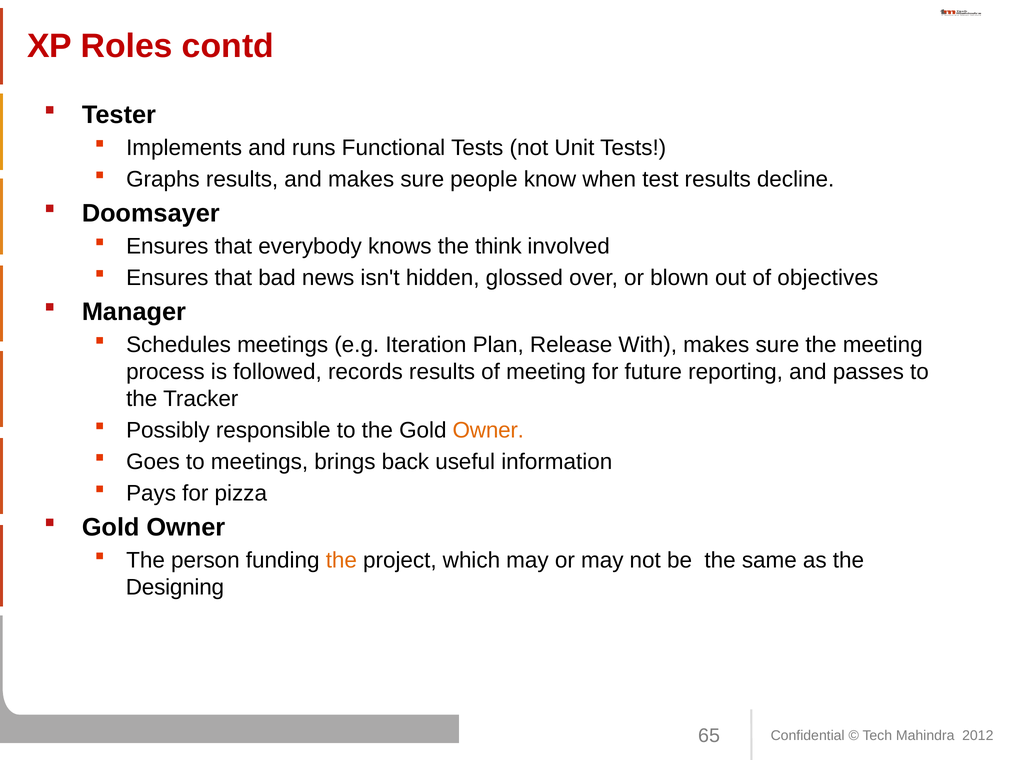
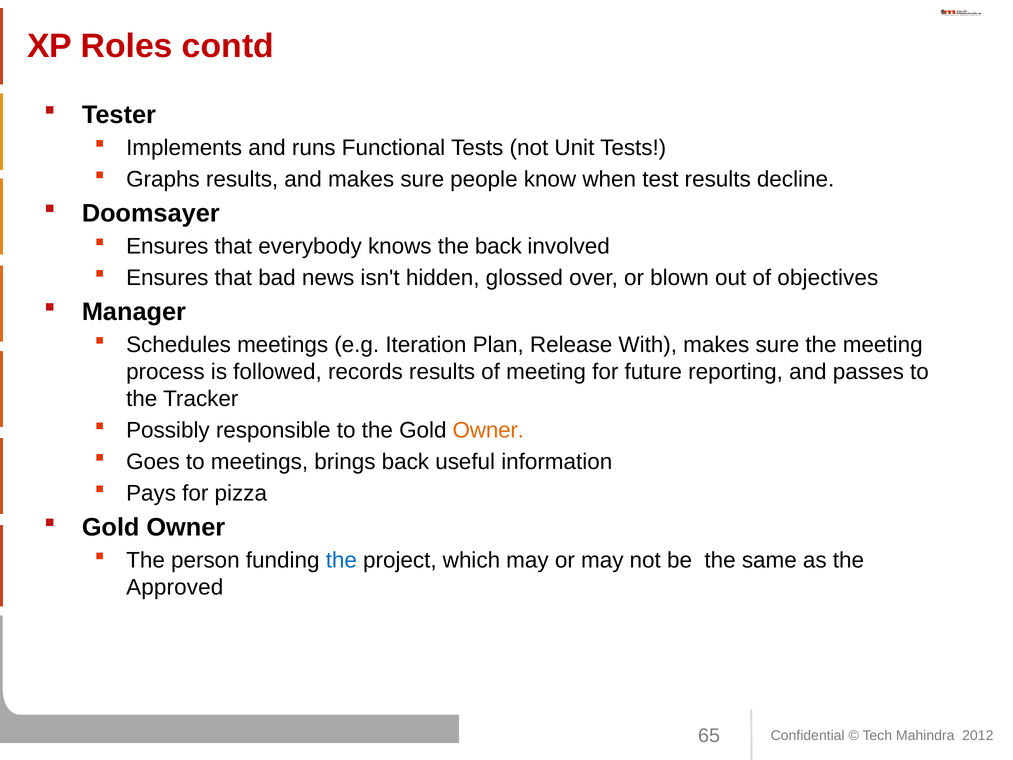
the think: think -> back (498, 246)
the colour: orange -> blue (341, 560)
Designing: Designing -> Approved (175, 587)
